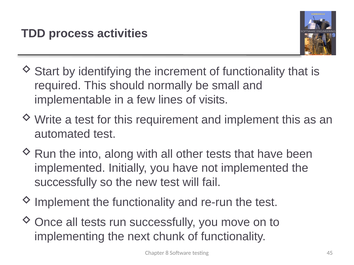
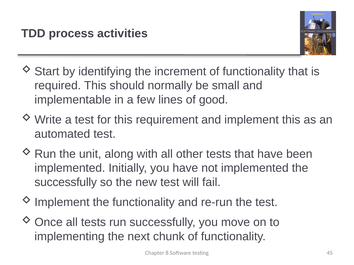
visits: visits -> good (214, 100)
into: into -> unit (90, 154)
